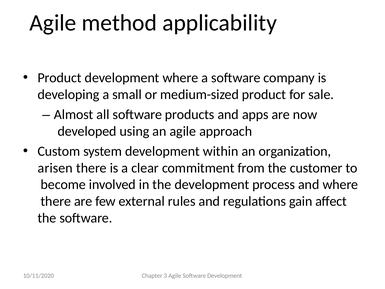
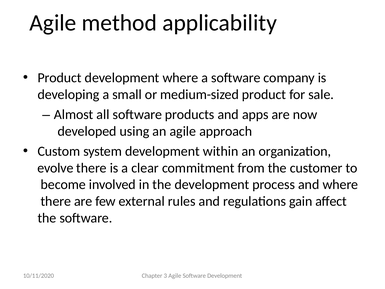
arisen: arisen -> evolve (55, 168)
